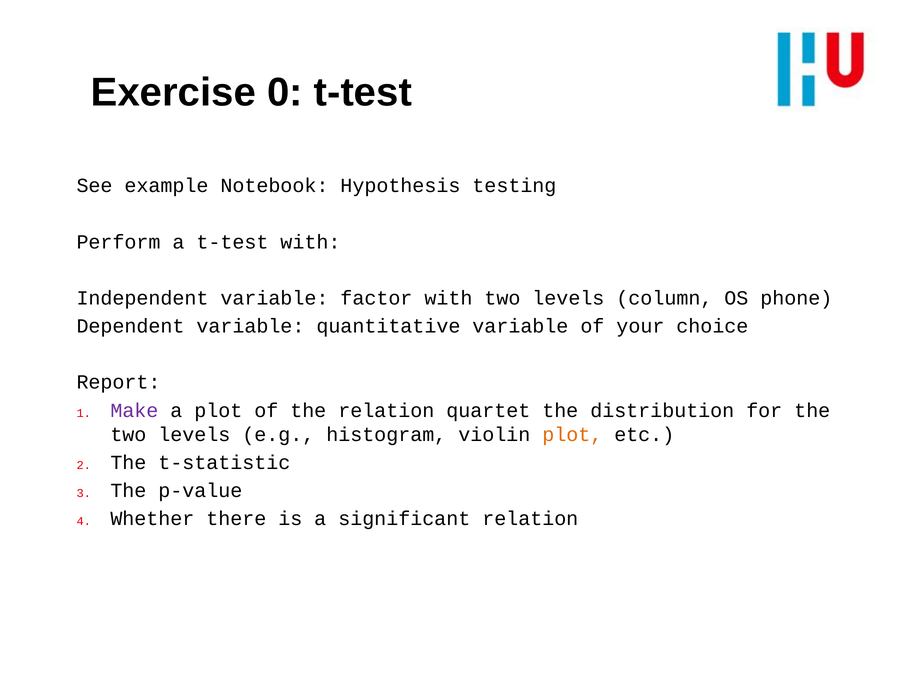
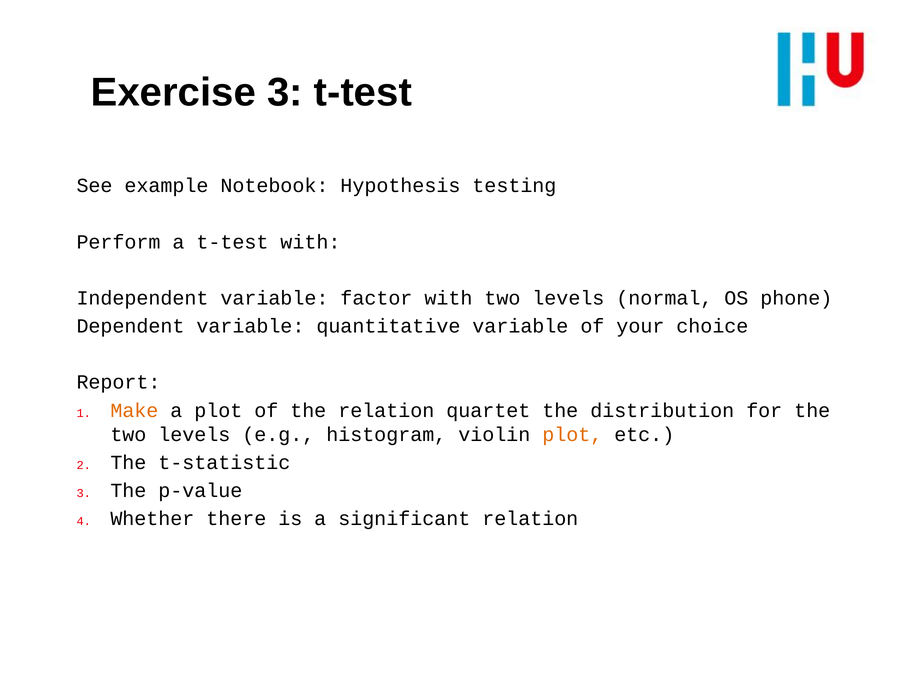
Exercise 0: 0 -> 3 (285, 93)
column: column -> normal (664, 298)
Make colour: purple -> orange (134, 411)
